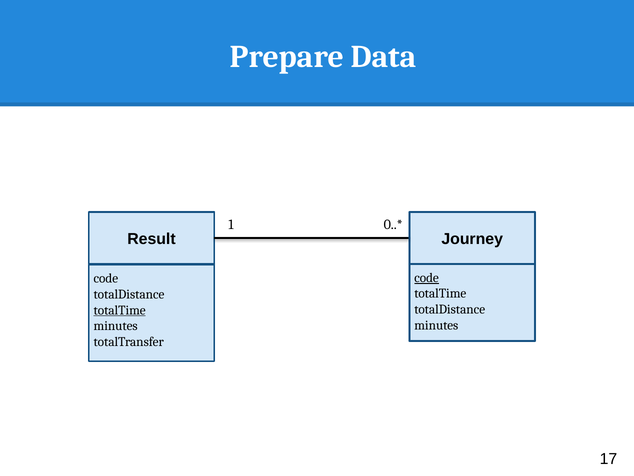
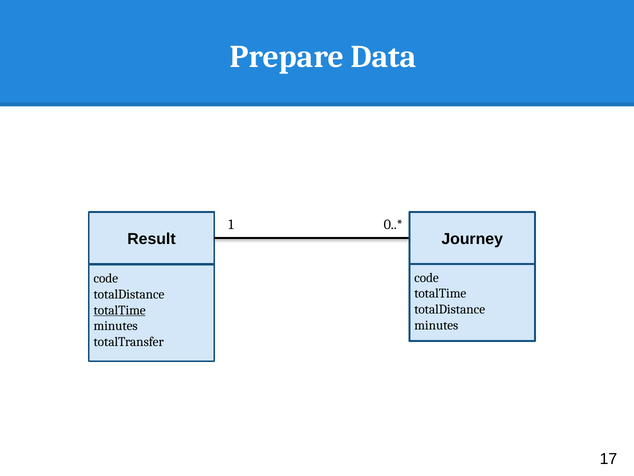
code underline: present -> none (427, 277)
